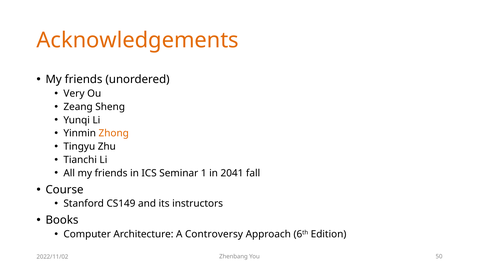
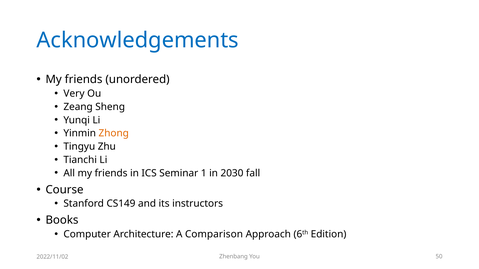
Acknowledgements colour: orange -> blue (138, 40)
2041: 2041 -> 2030 (232, 173)
Controversy: Controversy -> Comparison (214, 235)
